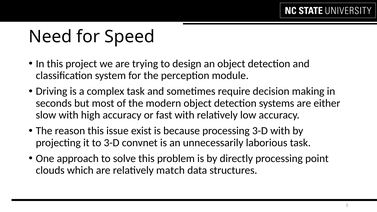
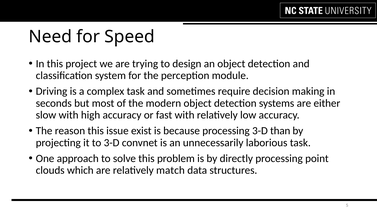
3-D with: with -> than (280, 131)
